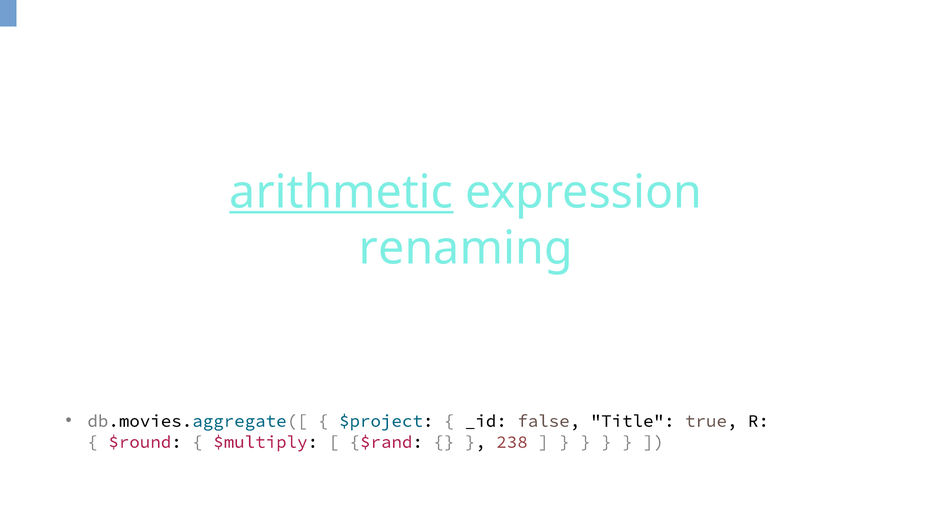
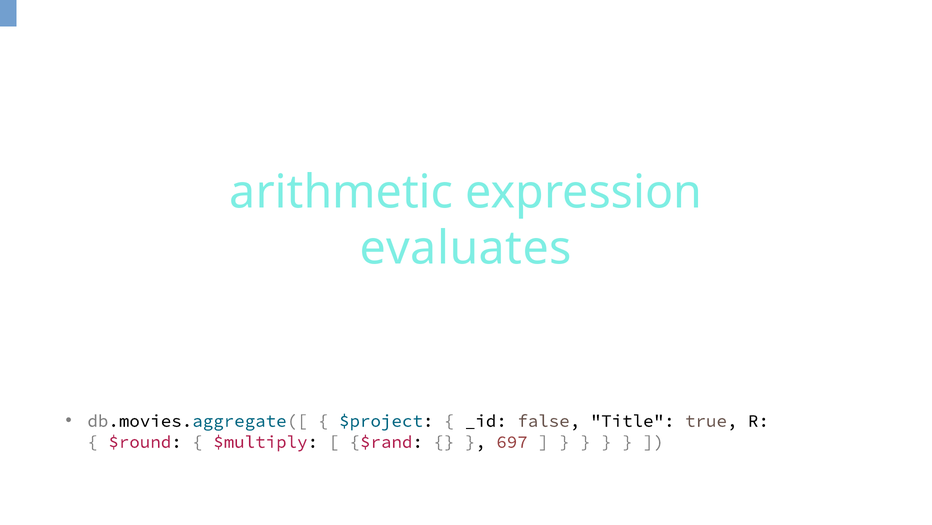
arithmetic underline: present -> none (341, 192)
renaming: renaming -> evaluates (466, 248)
238: 238 -> 697 (512, 441)
